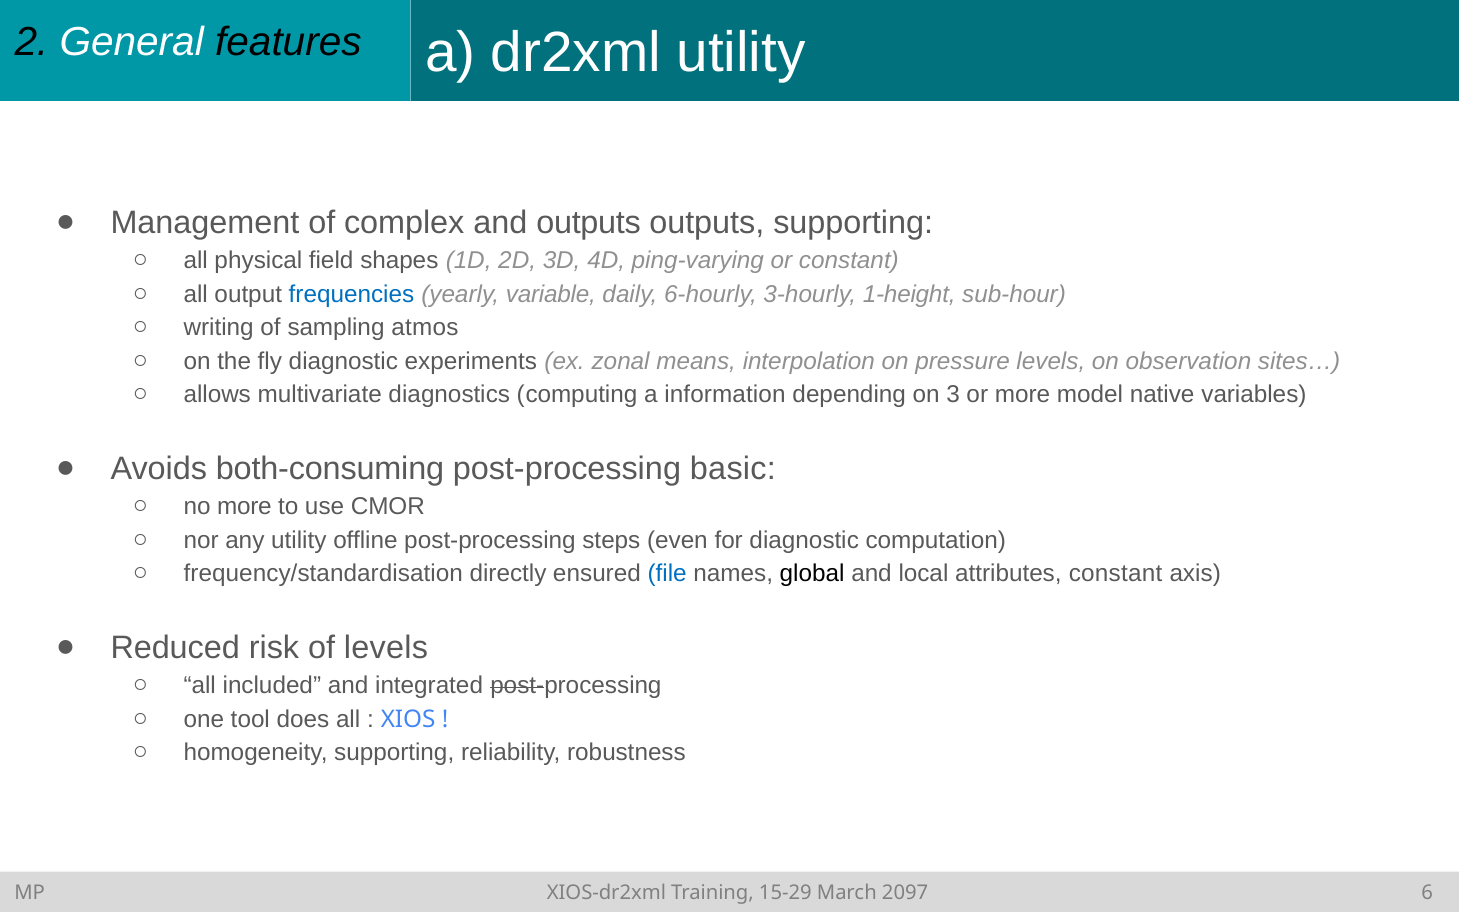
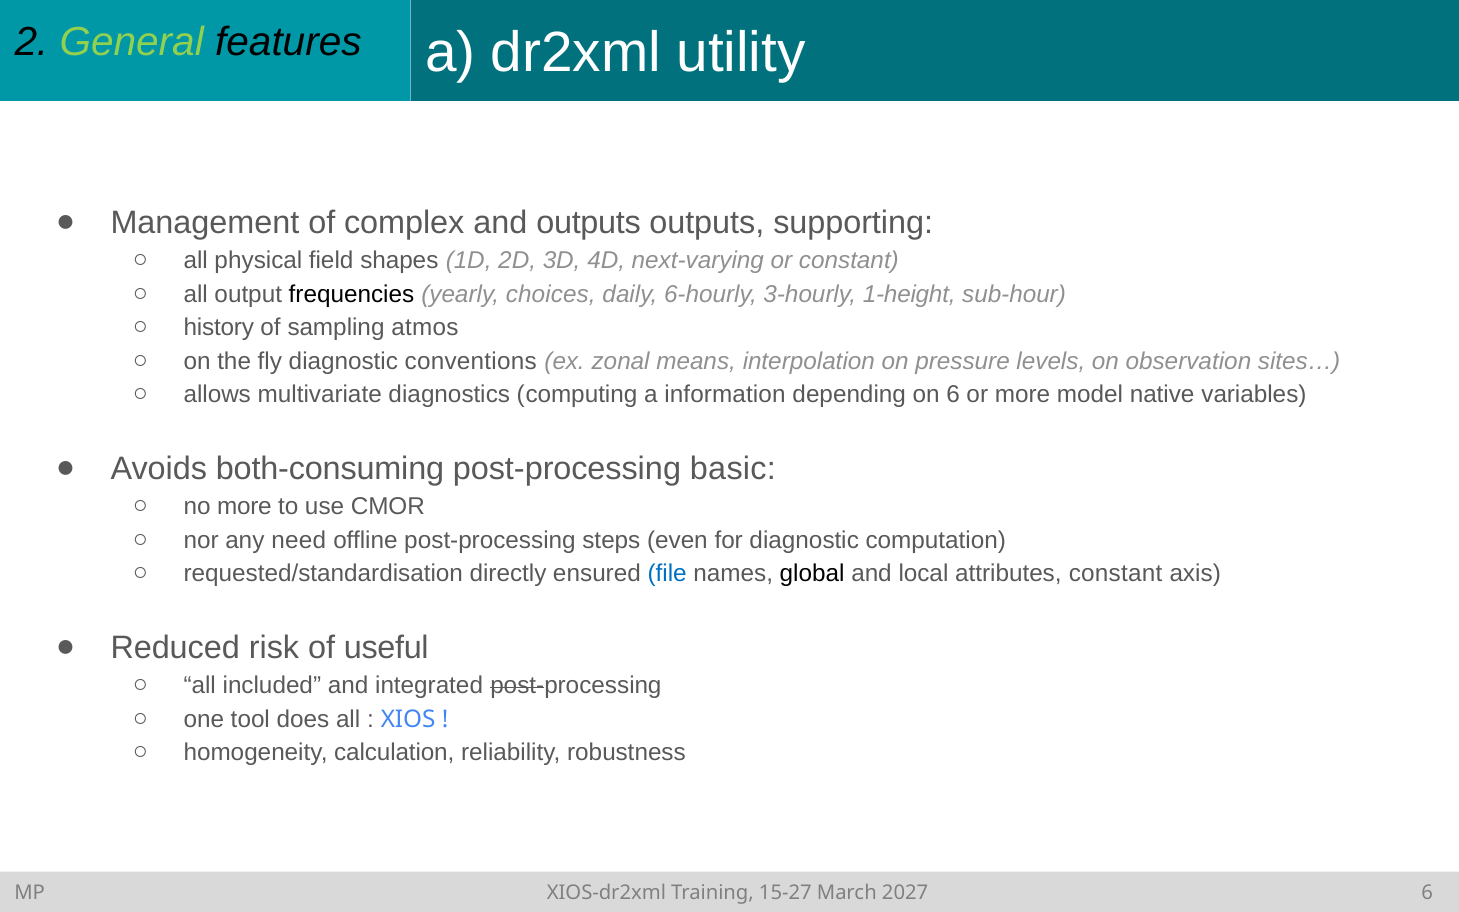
General colour: white -> light green (132, 42)
ping-varying: ping-varying -> next-varying (698, 261)
frequencies colour: blue -> black (351, 294)
variable: variable -> choices (551, 294)
writing: writing -> history (219, 328)
experiments: experiments -> conventions (471, 361)
on 3: 3 -> 6 (953, 395)
any utility: utility -> need (299, 540)
frequency/standardisation: frequency/standardisation -> requested/standardisation (323, 574)
of levels: levels -> useful (386, 648)
homogeneity supporting: supporting -> calculation (394, 753)
15-29: 15-29 -> 15-27 (785, 892)
2097: 2097 -> 2027 (905, 892)
